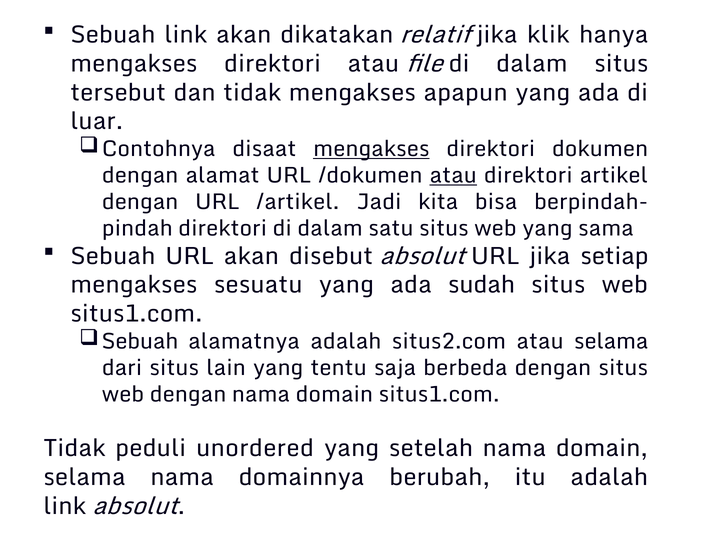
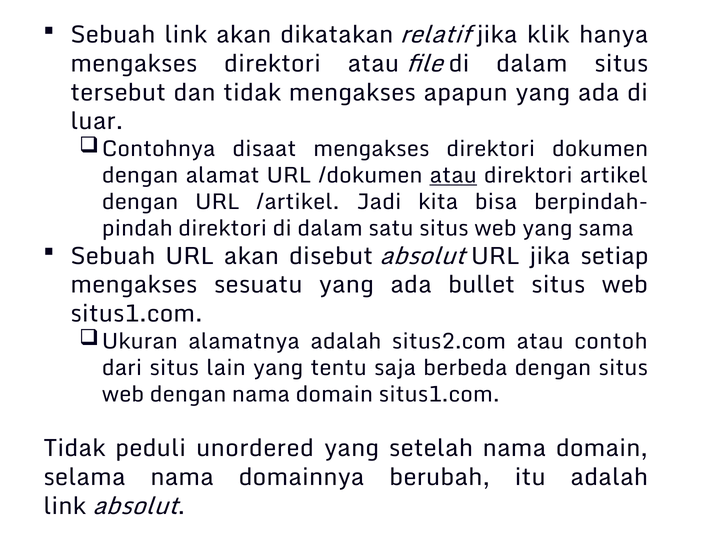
mengakses underline: present -> none (371, 149)
sudah: sudah -> bullet (482, 285)
Sebuah: Sebuah -> Ukuran (140, 341)
atau selama: selama -> contoh (611, 341)
